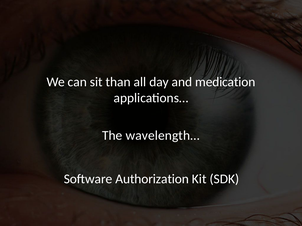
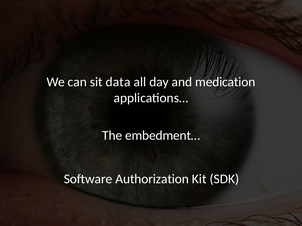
than: than -> data (118, 82)
wavelength…: wavelength… -> embedment… (163, 136)
